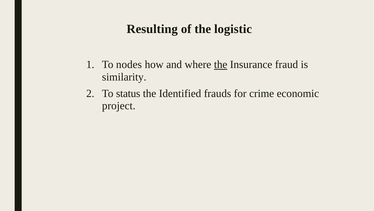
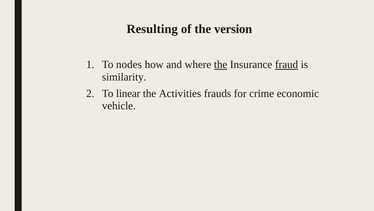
logistic: logistic -> version (233, 29)
fraud underline: none -> present (287, 64)
status: status -> linear (128, 93)
Identified: Identified -> Activities (180, 93)
project: project -> vehicle (119, 105)
